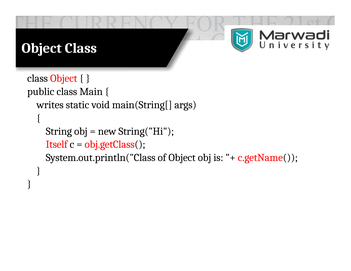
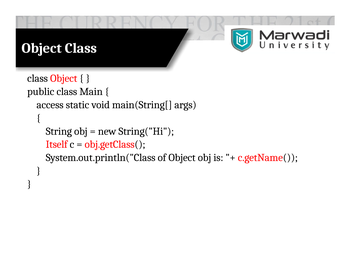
writes: writes -> access (50, 105)
